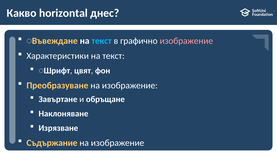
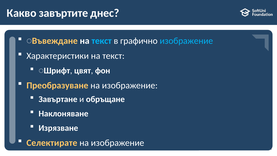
horizontal: horizontal -> завъртите (63, 13)
изображение colour: pink -> light blue (186, 41)
Съдържание: Съдържание -> Селектирате (52, 143)
